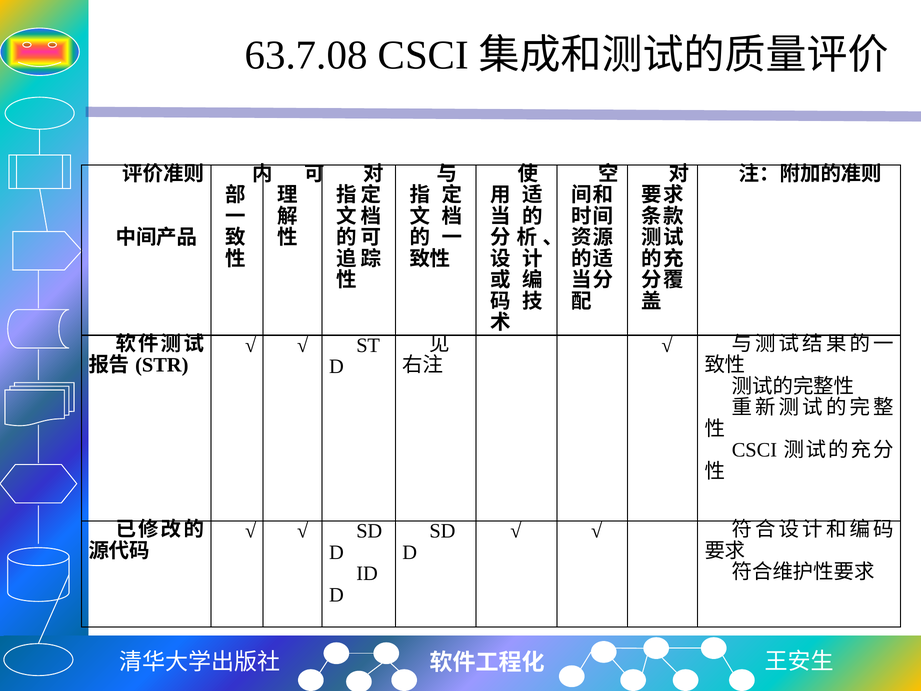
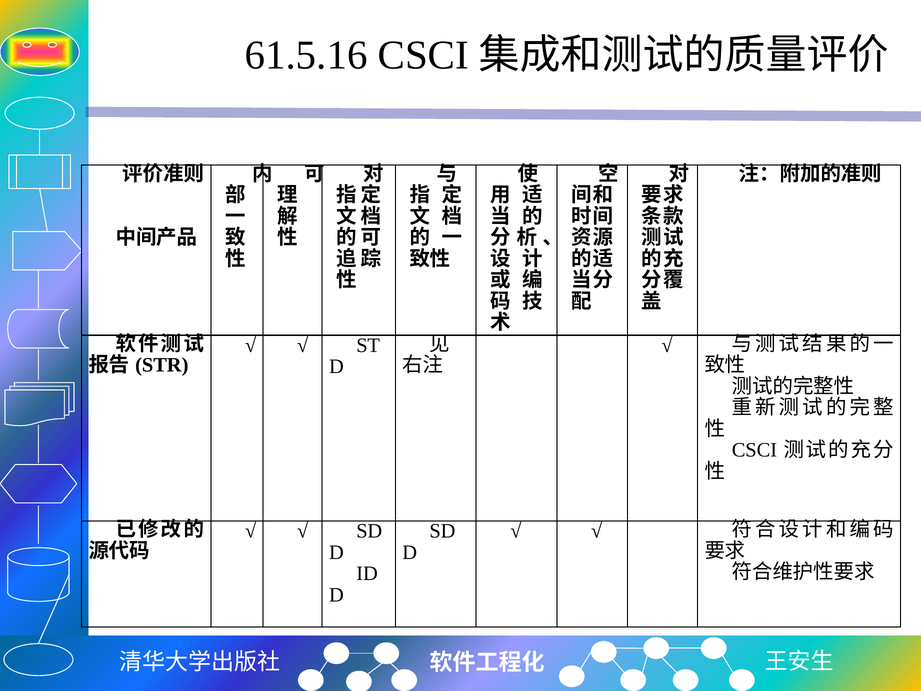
63.7.08: 63.7.08 -> 61.5.16 (306, 55)
